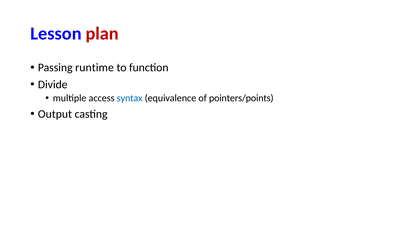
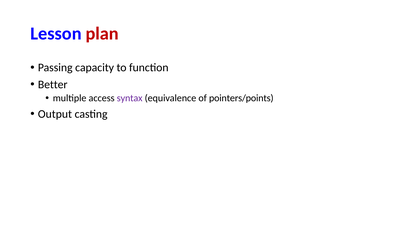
runtime: runtime -> capacity (95, 67)
Divide: Divide -> Better (53, 84)
syntax colour: blue -> purple (130, 98)
